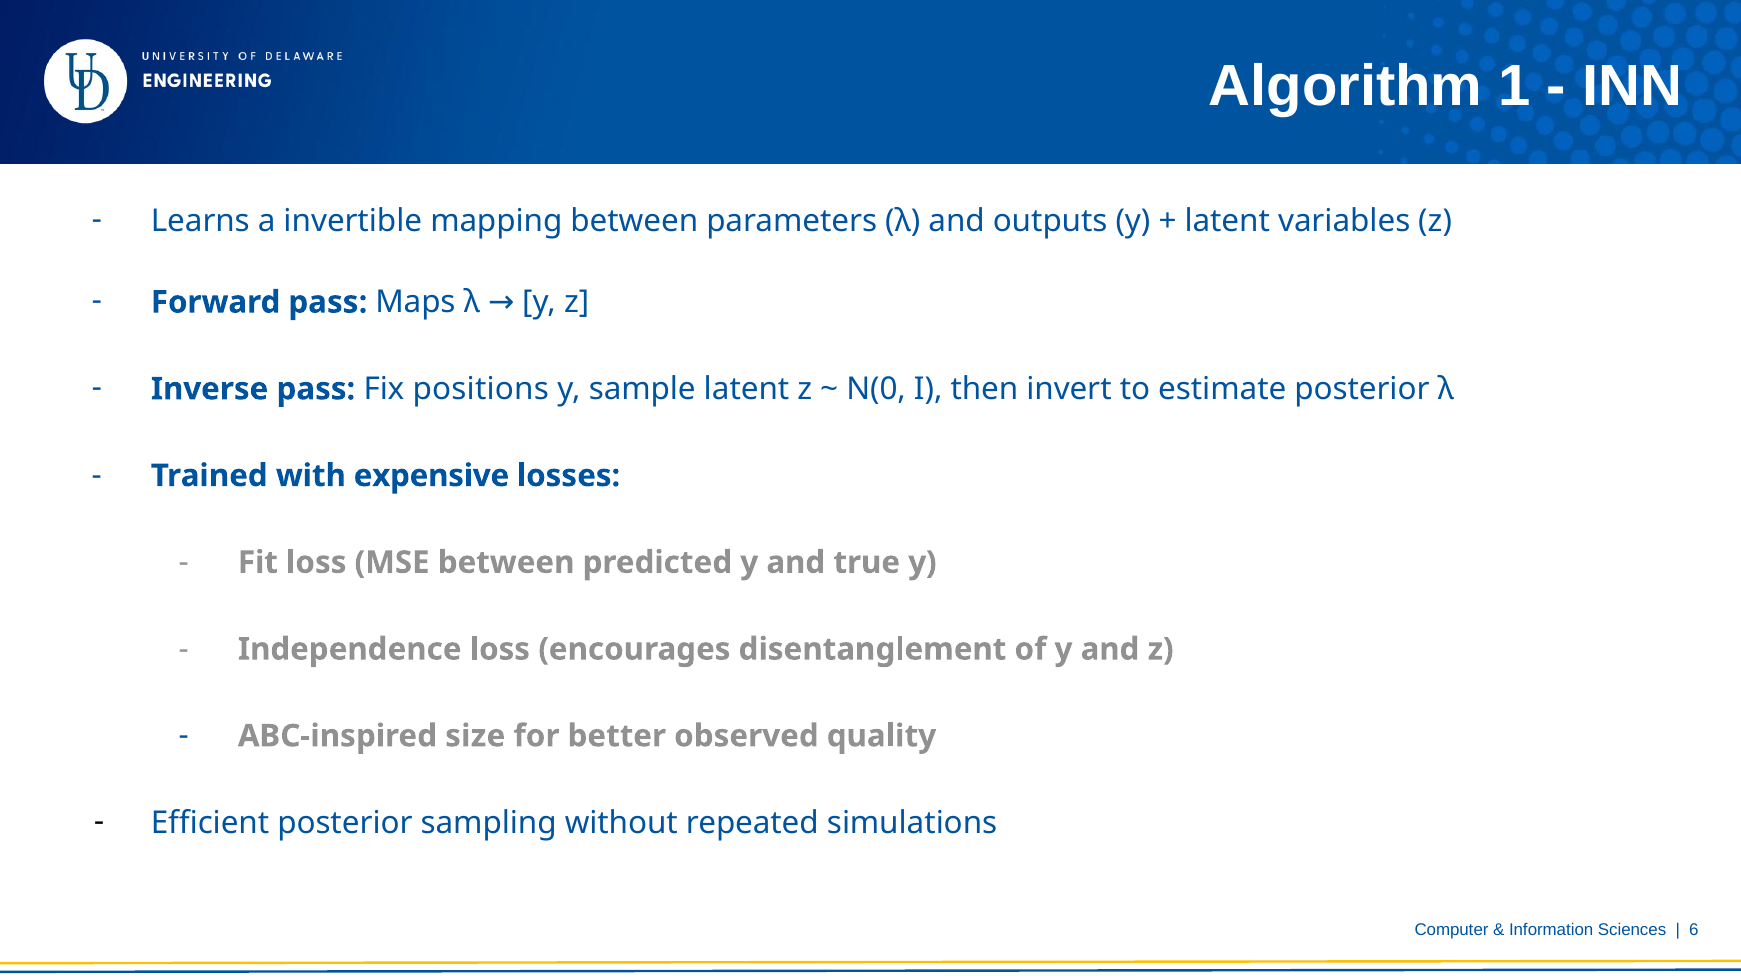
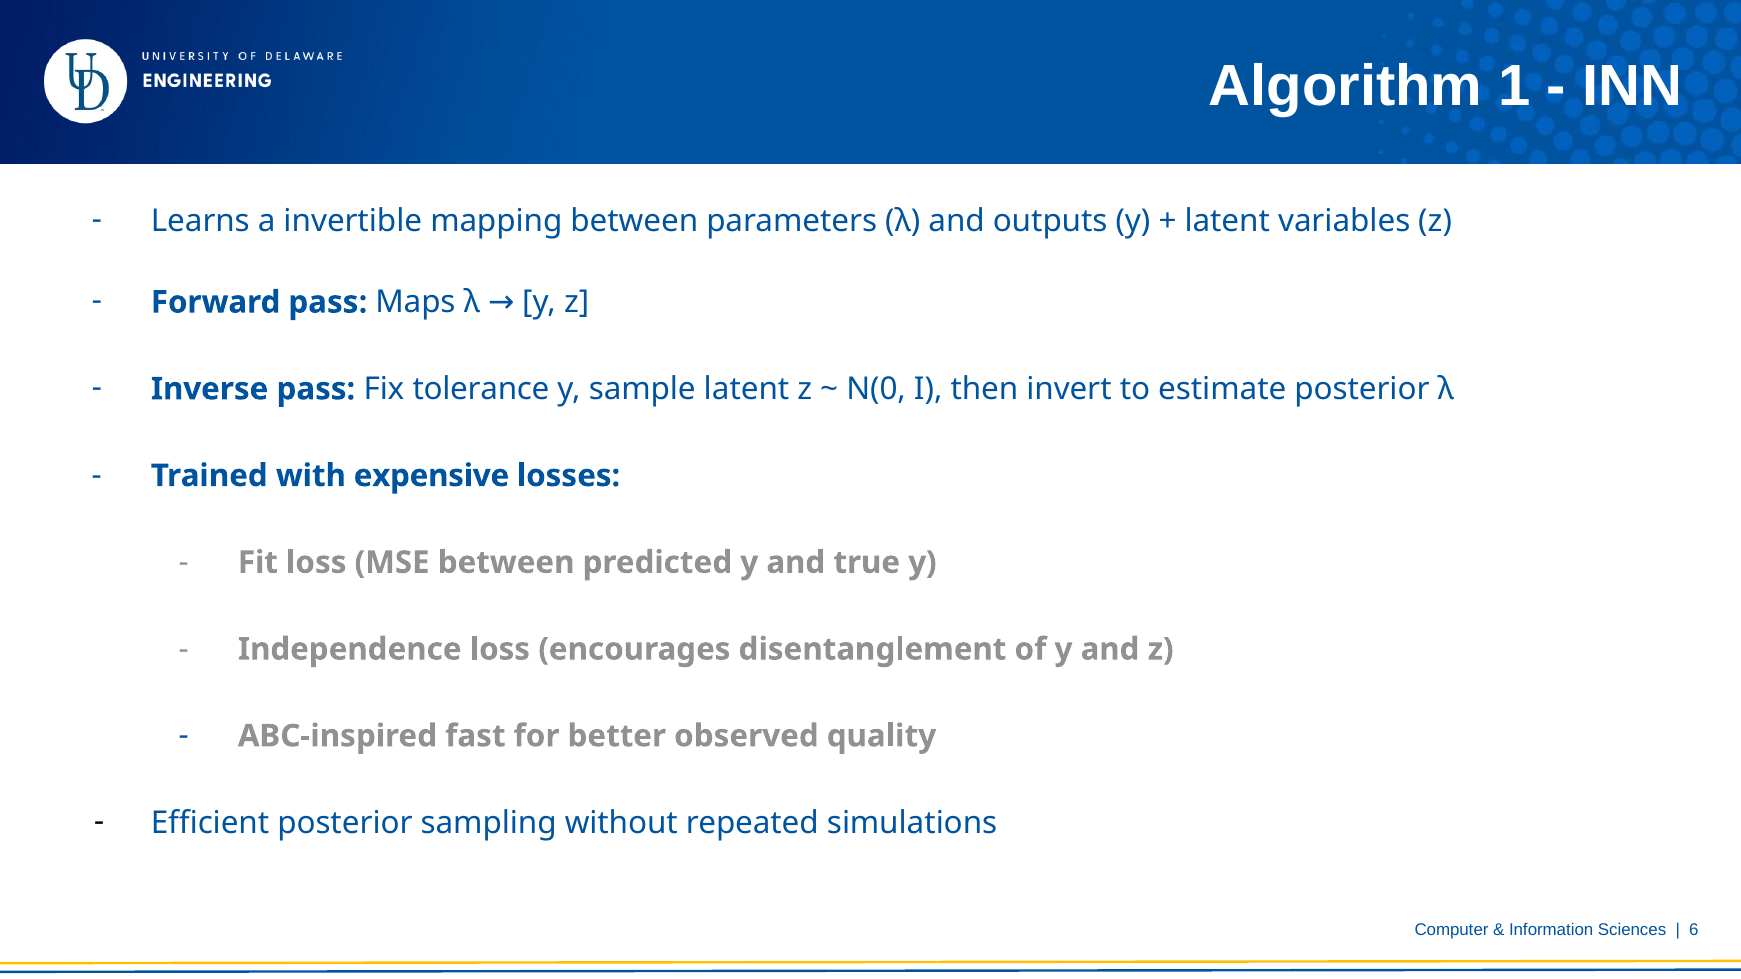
positions: positions -> tolerance (481, 389)
size: size -> fast (475, 736)
